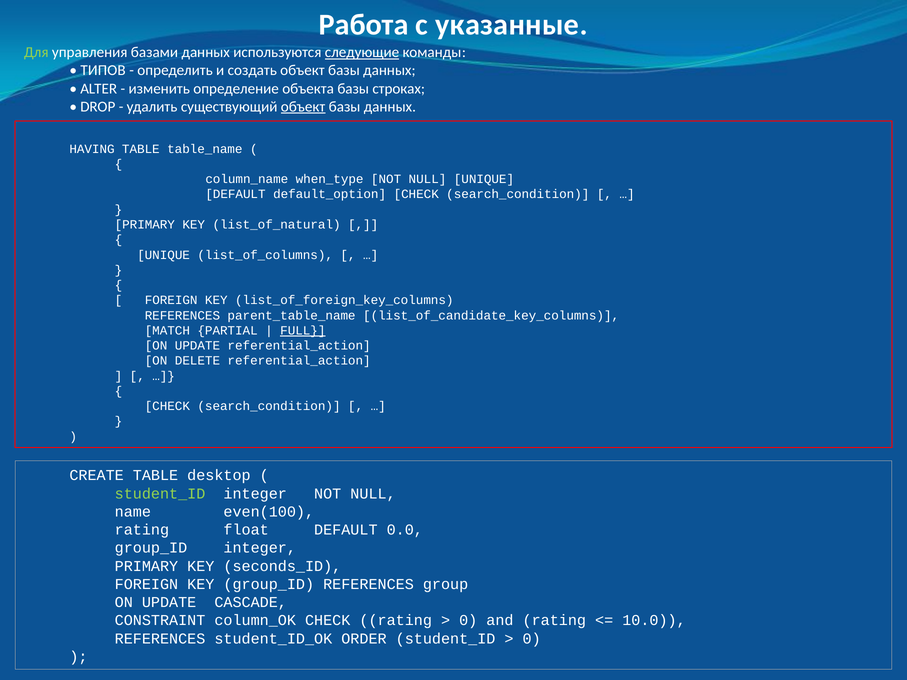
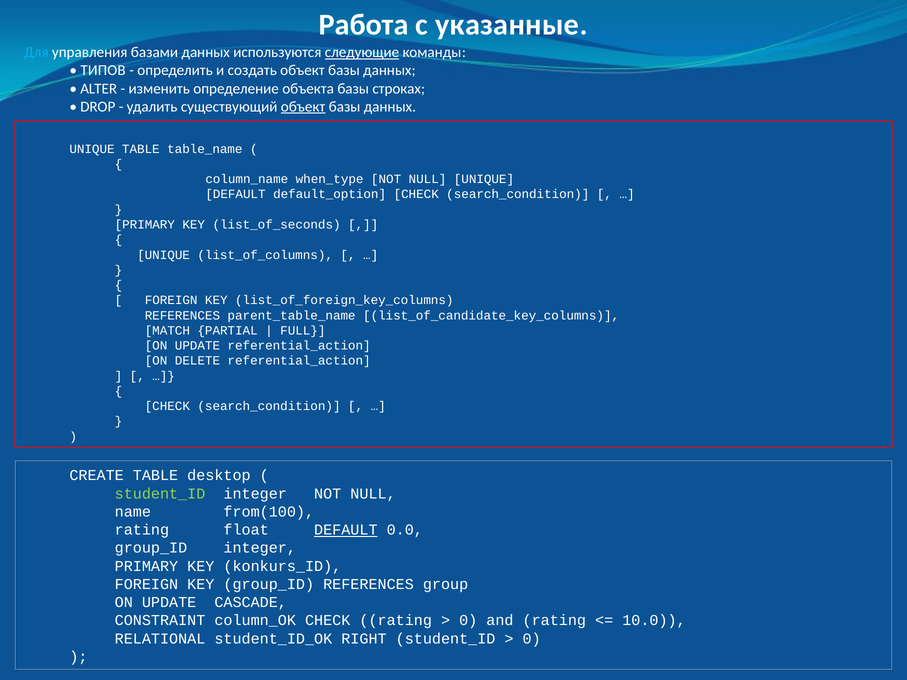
Для colour: light green -> light blue (36, 52)
HAVING: HAVING -> UNIQUE (92, 149)
list_of_natural: list_of_natural -> list_of_seconds (277, 225)
FULL underline: present -> none (303, 331)
even(100: even(100 -> from(100 (269, 512)
DEFAULT underline: none -> present (346, 530)
seconds_ID: seconds_ID -> konkurs_ID (282, 566)
REFERENCES: REFERENCES -> RELATIONAL (160, 639)
ORDER: ORDER -> RIGHT (364, 639)
